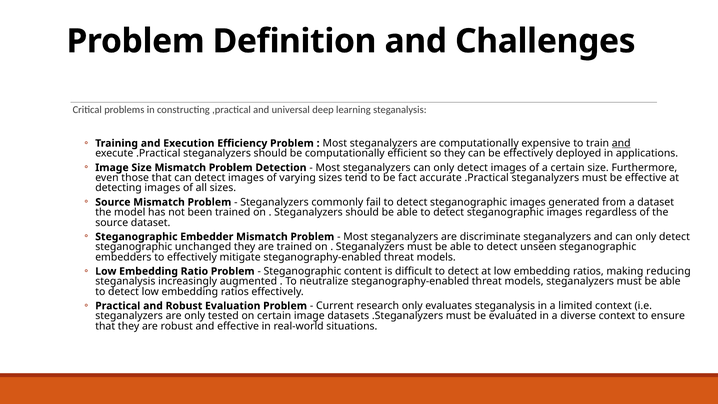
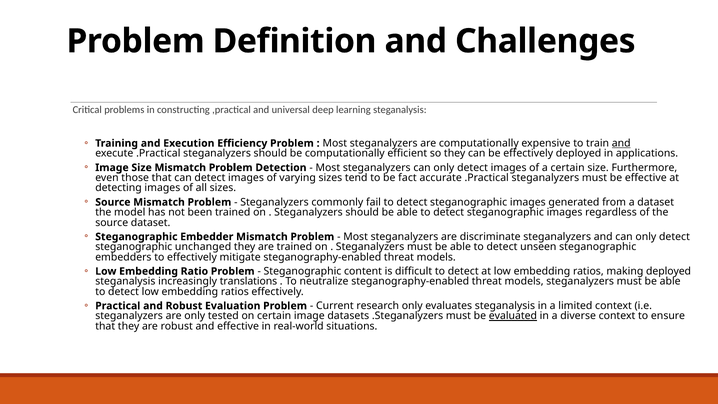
making reducing: reducing -> deployed (669, 271)
augmented: augmented -> translations (248, 281)
evaluated underline: none -> present (513, 316)
